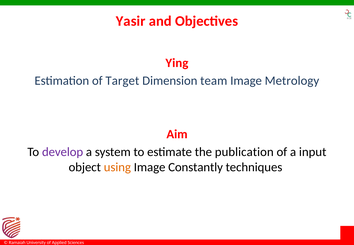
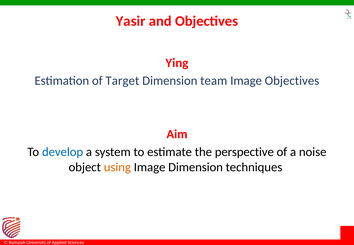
Image Metrology: Metrology -> Objectives (292, 81)
develop colour: purple -> blue (63, 152)
publication: publication -> perspective (244, 152)
input: input -> noise (313, 152)
Image Constantly: Constantly -> Dimension (196, 167)
